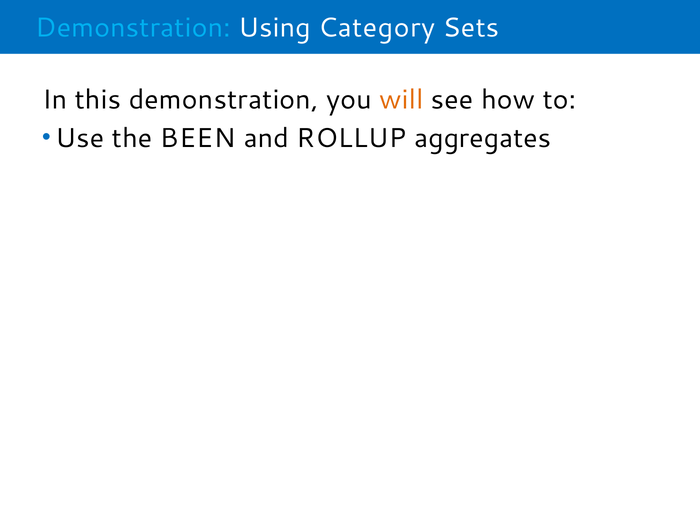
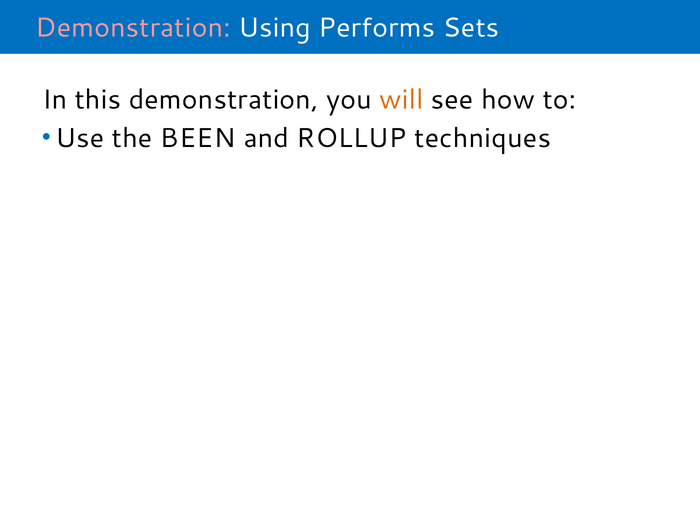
Demonstration colour: light blue -> pink (133, 28)
Category: Category -> Performs (377, 28)
aggregates: aggregates -> techniques (483, 138)
